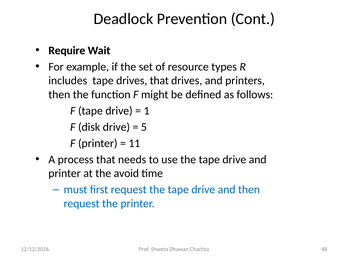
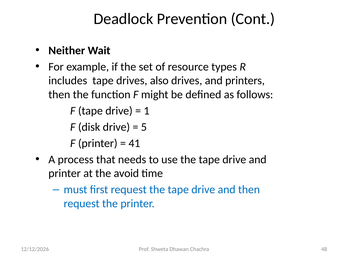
Require: Require -> Neither (67, 50)
drives that: that -> also (159, 81)
11: 11 -> 41 (134, 143)
